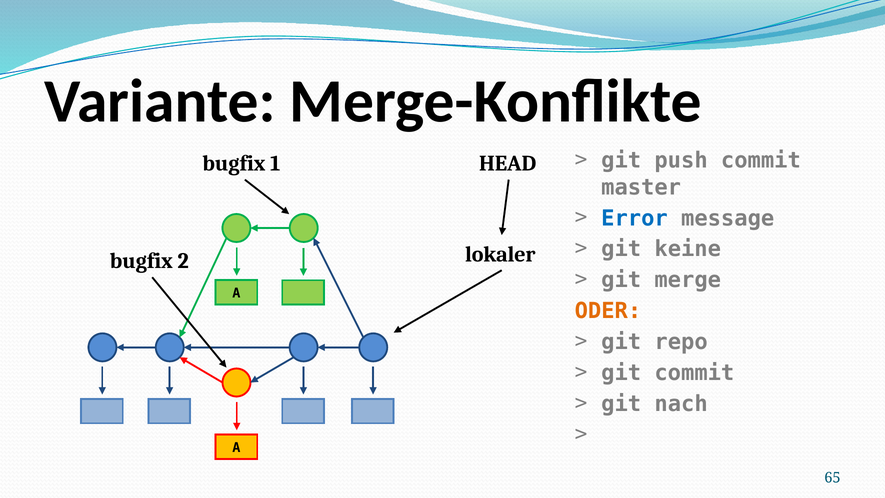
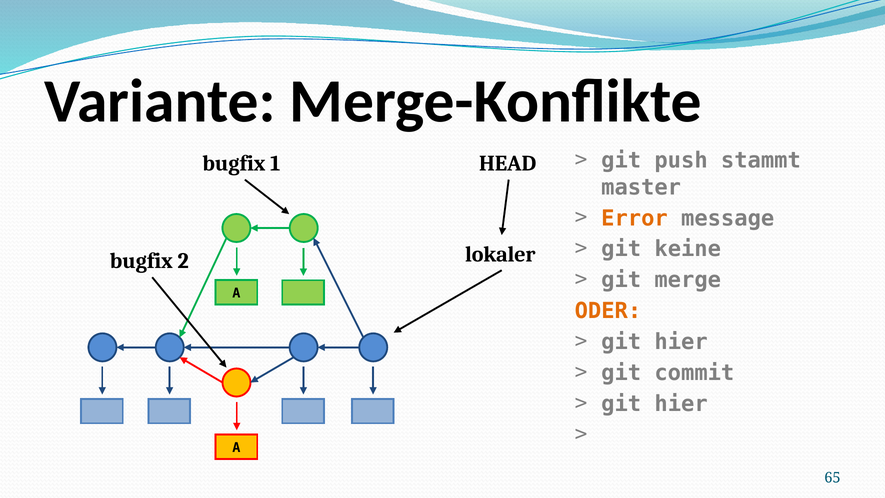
push commit: commit -> stammt (761, 161)
Error colour: blue -> orange (635, 218)
repo: repo -> hier (681, 342)
nach: nach -> hier (681, 404)
